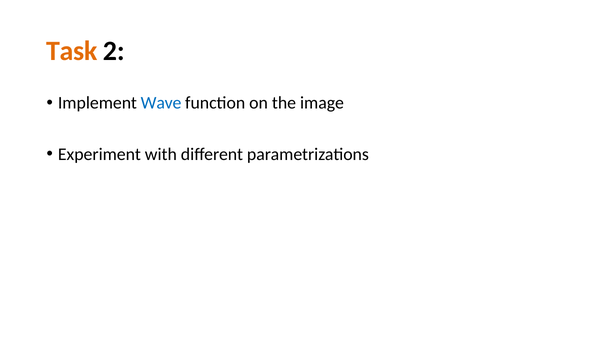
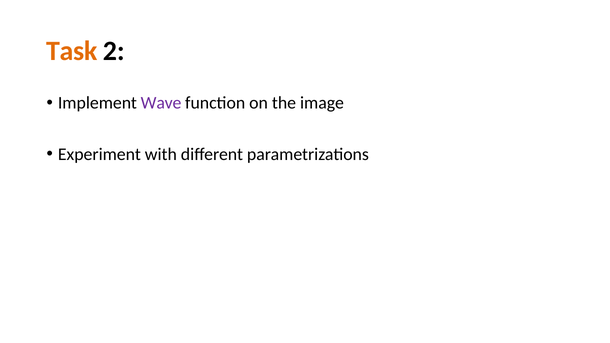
Wave colour: blue -> purple (161, 103)
